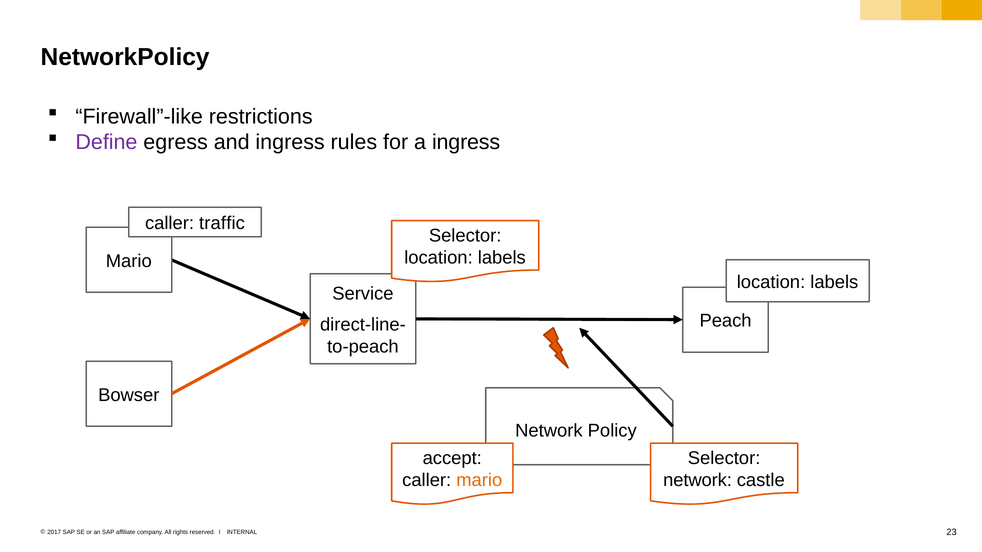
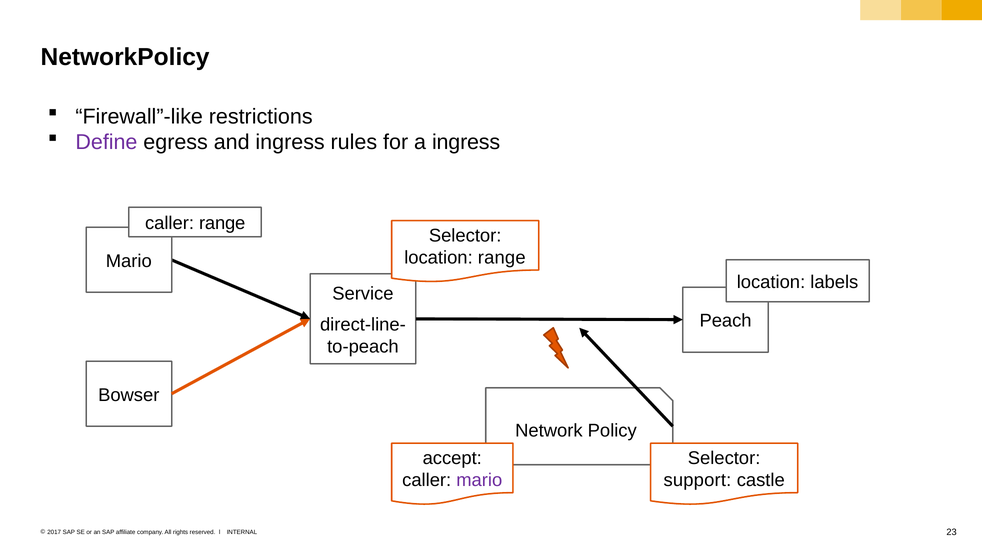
caller traffic: traffic -> range (222, 223)
labels: labels -> range (502, 258)
mario colour: orange -> purple (479, 480)
network: network -> support (697, 480)
